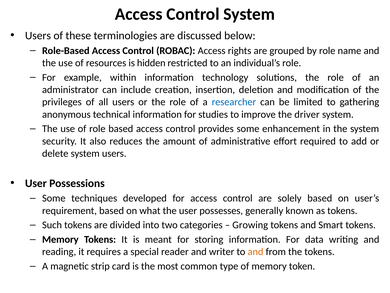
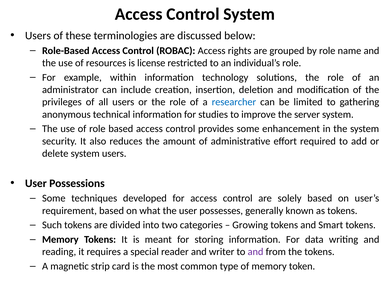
hidden: hidden -> license (151, 63)
driver: driver -> server (307, 114)
and colour: orange -> purple (256, 251)
